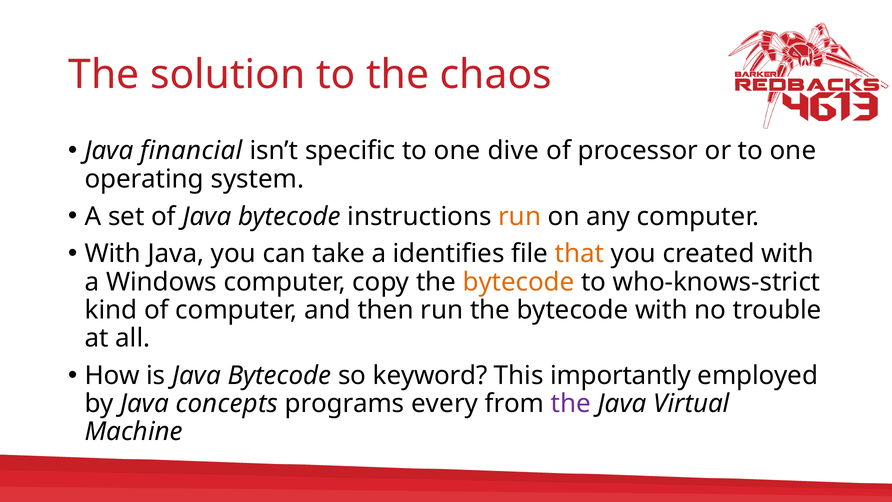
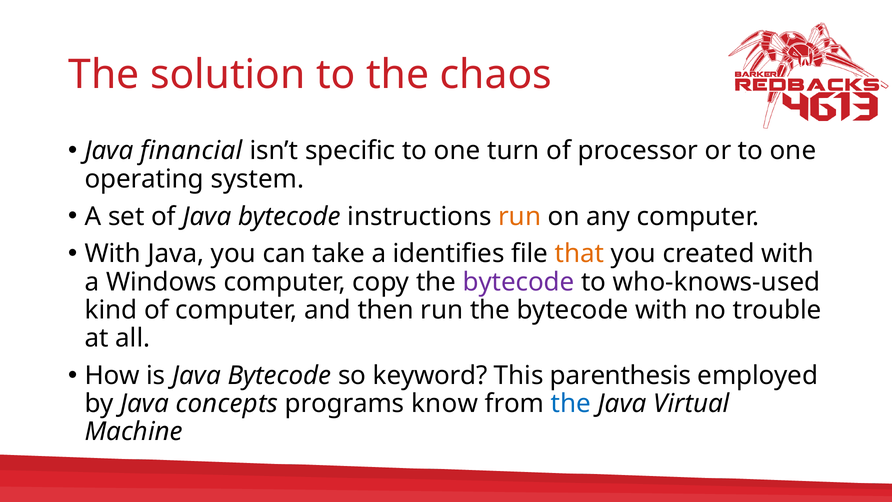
dive: dive -> turn (513, 151)
bytecode colour: orange -> purple (519, 282)
who-knows-strict: who-knows-strict -> who-knows-used (717, 282)
importantly: importantly -> parenthesis (621, 375)
every: every -> know (445, 404)
the colour: purple -> blue (571, 404)
